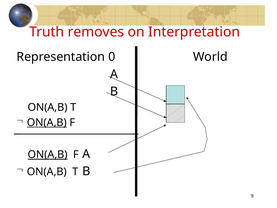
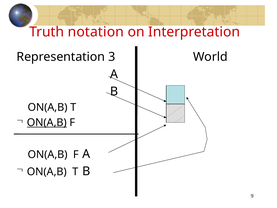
removes: removes -> notation (96, 32)
0: 0 -> 3 (112, 57)
ON(A,B underline: present -> none (48, 154)
